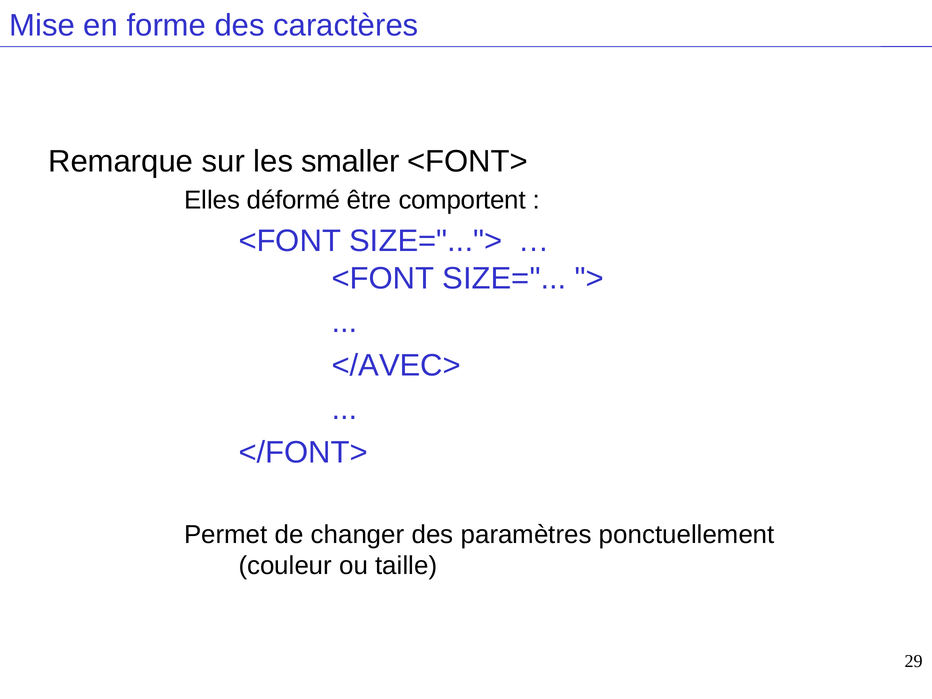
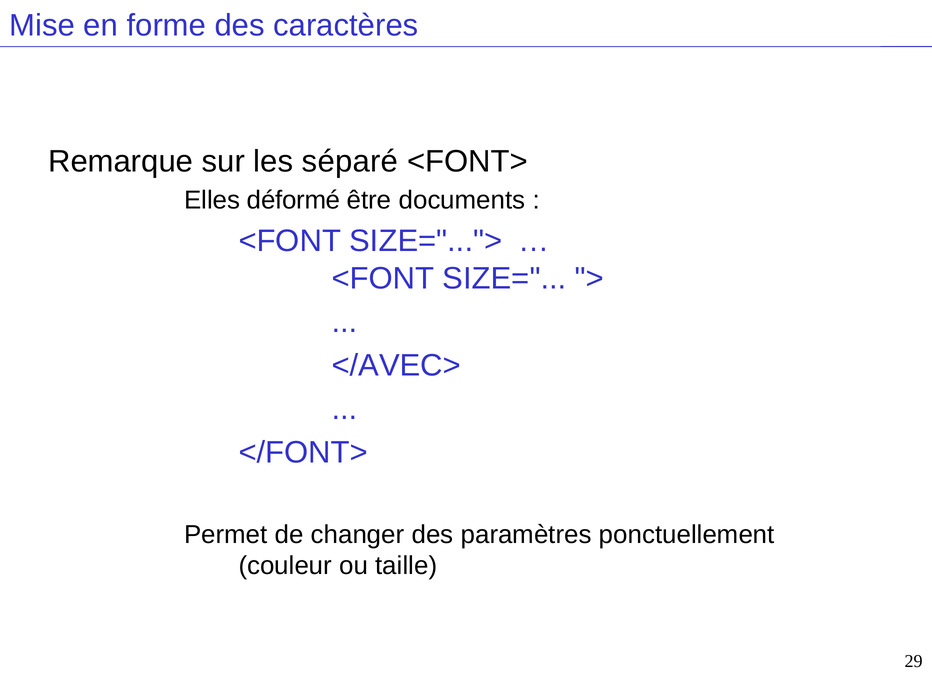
smaller: smaller -> séparé (350, 161)
comportent: comportent -> documents (462, 200)
